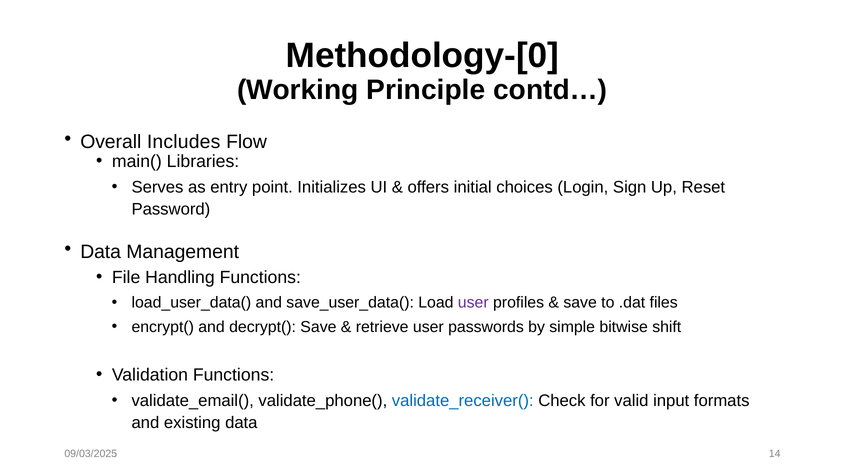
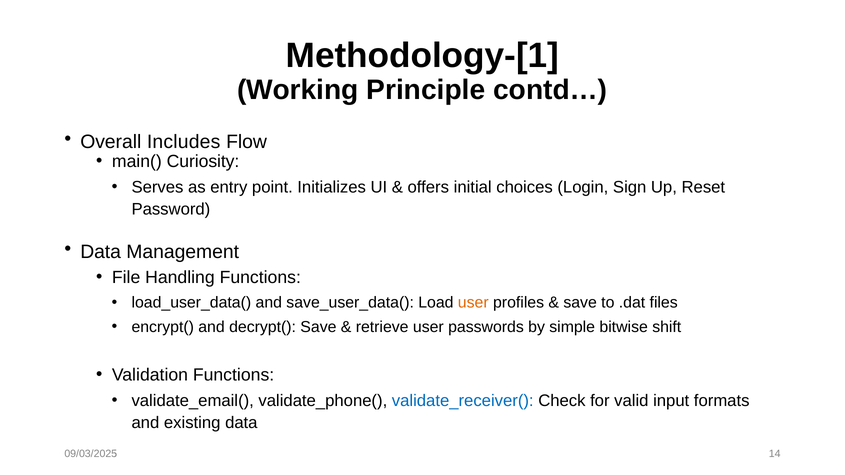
Methodology-[0: Methodology-[0 -> Methodology-[1 (422, 56)
Libraries: Libraries -> Curiosity (203, 162)
user colour: purple -> orange (473, 303)
